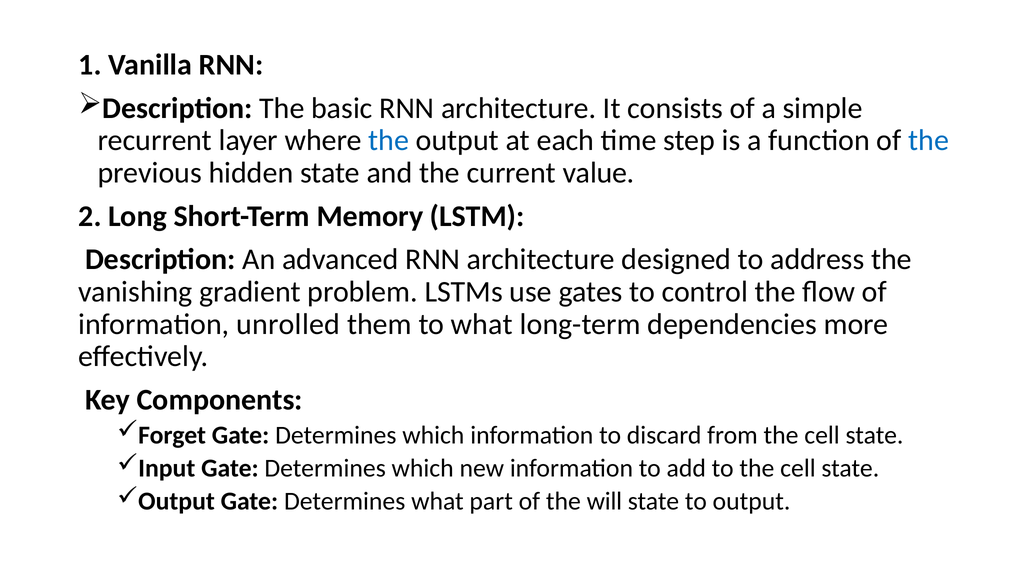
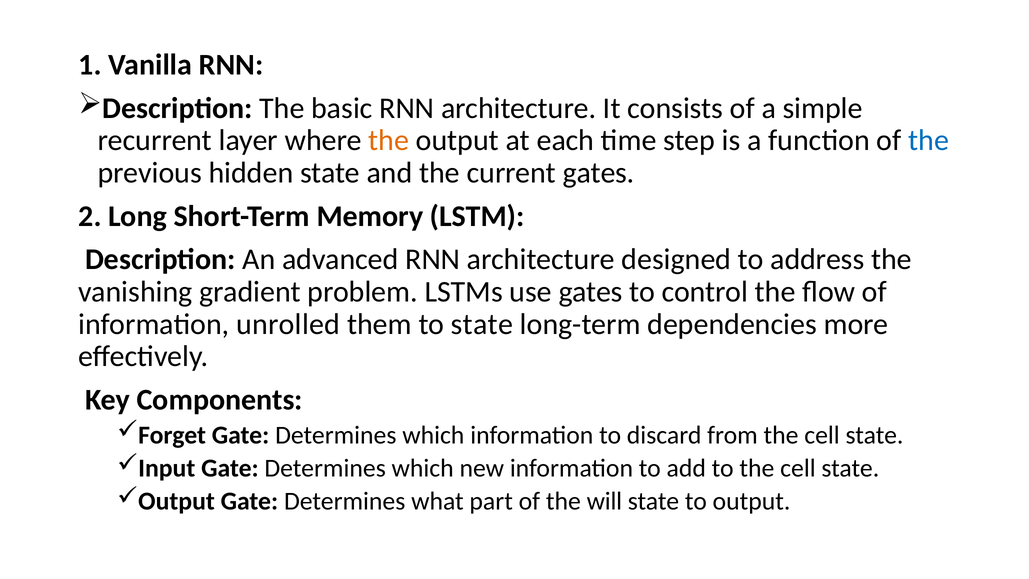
the colour: blue -> orange (389, 140)
current value: value -> gates (599, 173)
to what: what -> state (482, 324)
